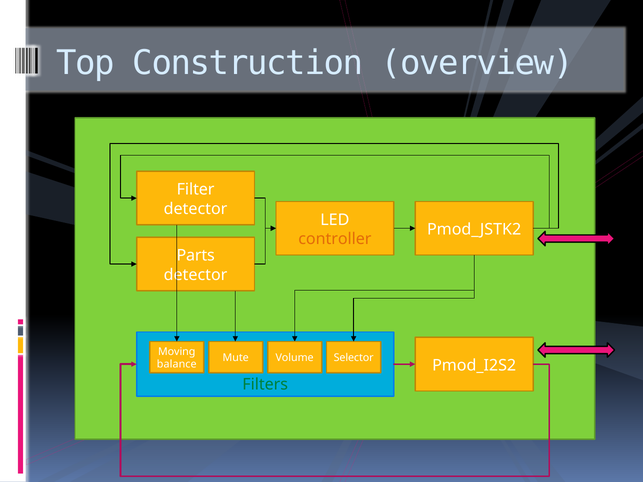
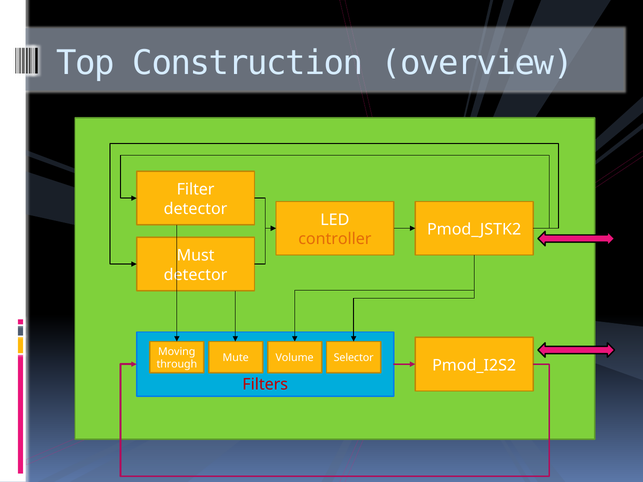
Parts: Parts -> Must (196, 256)
balance: balance -> through (177, 365)
Filters colour: green -> red (265, 385)
